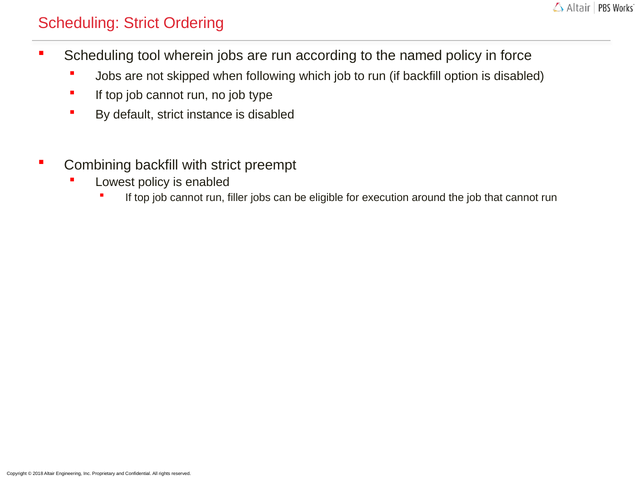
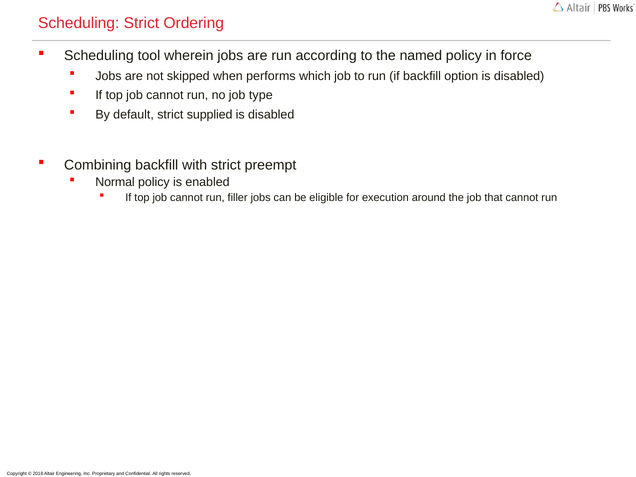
following: following -> performs (271, 76)
instance: instance -> supplied (210, 115)
Lowest: Lowest -> Normal (115, 182)
